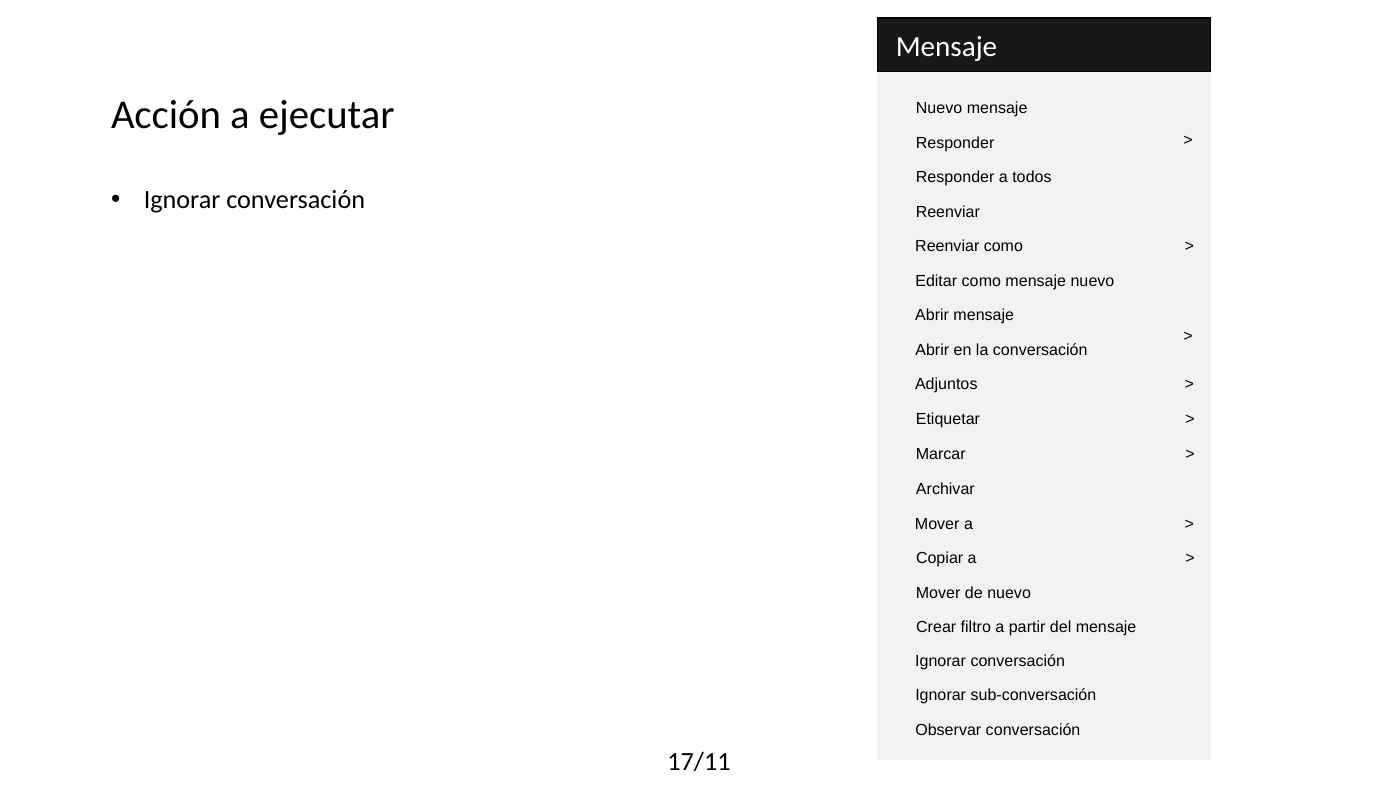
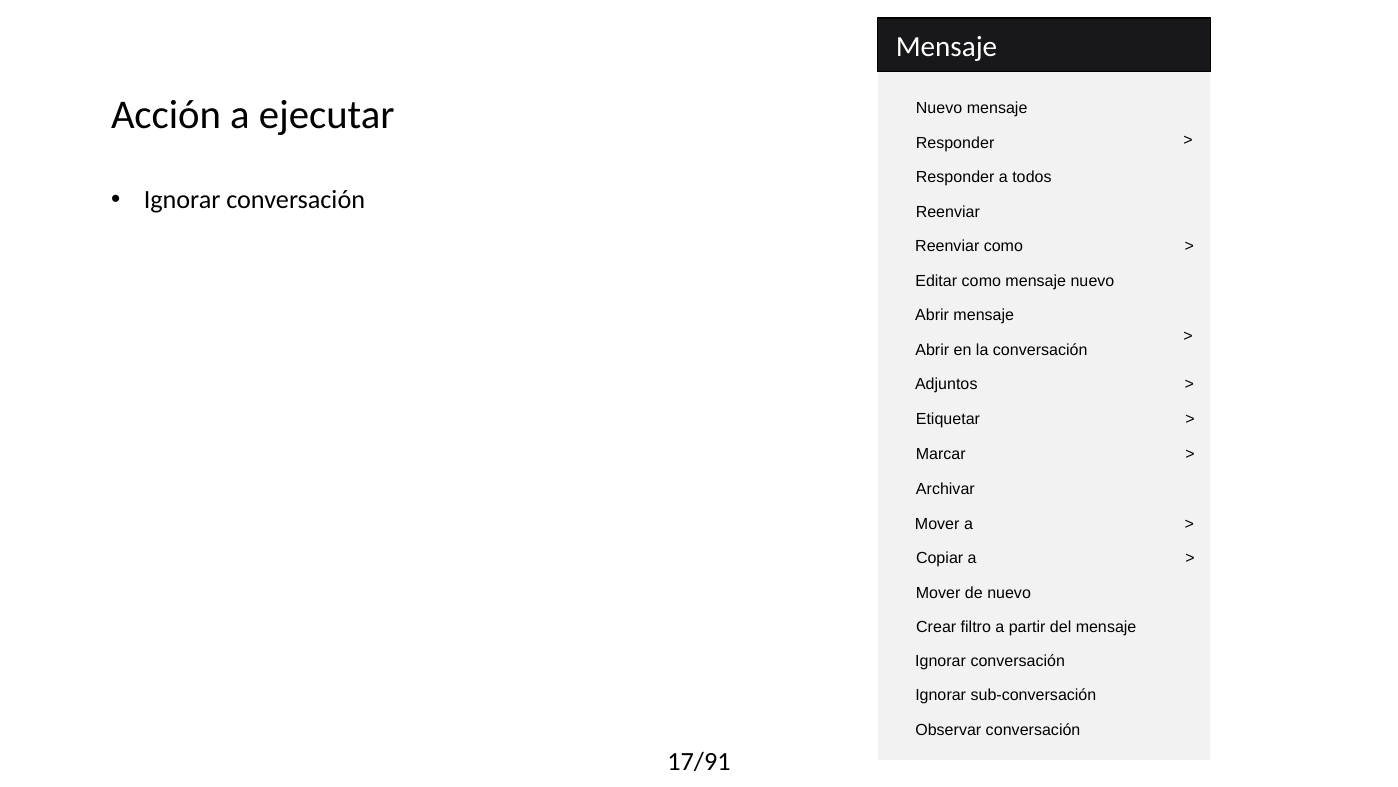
17/11: 17/11 -> 17/91 (699, 761)
